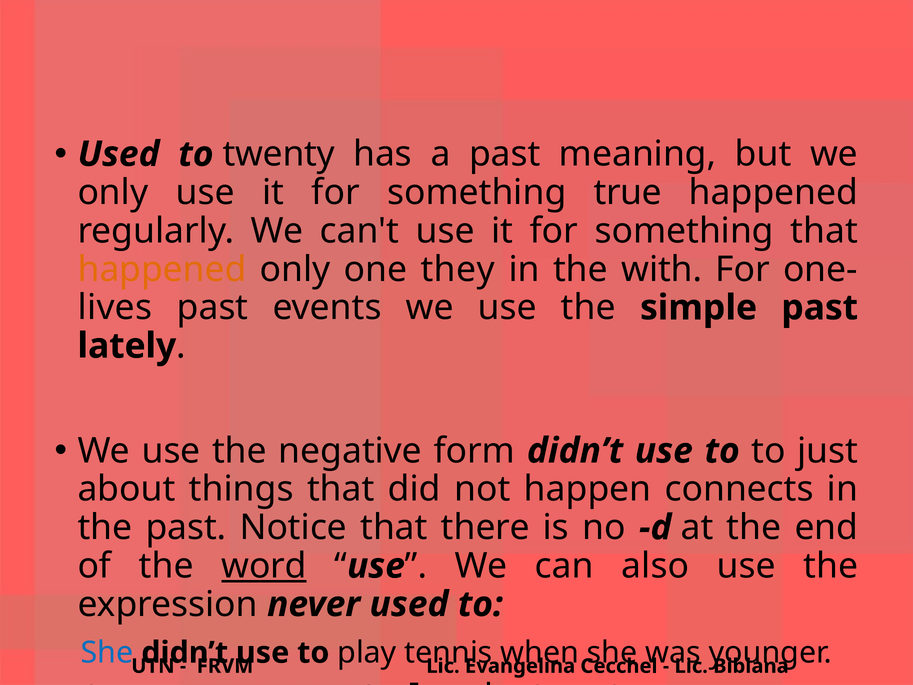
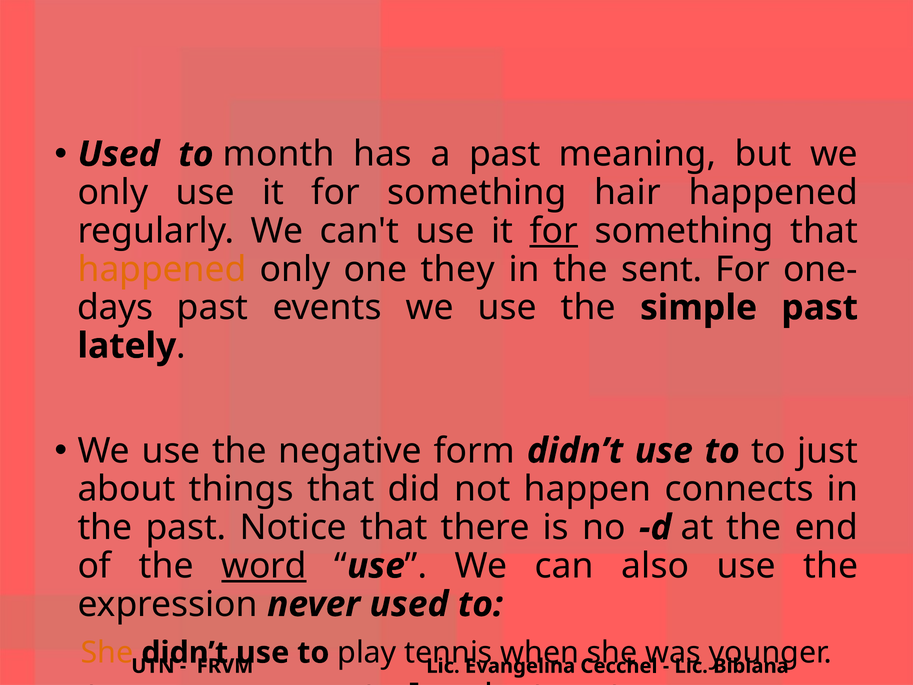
twenty: twenty -> month (279, 154)
true: true -> hair (627, 192)
for underline: none -> present (554, 231)
with: with -> sent (662, 269)
lives: lives -> days (115, 308)
She colour: blue -> orange (107, 652)
